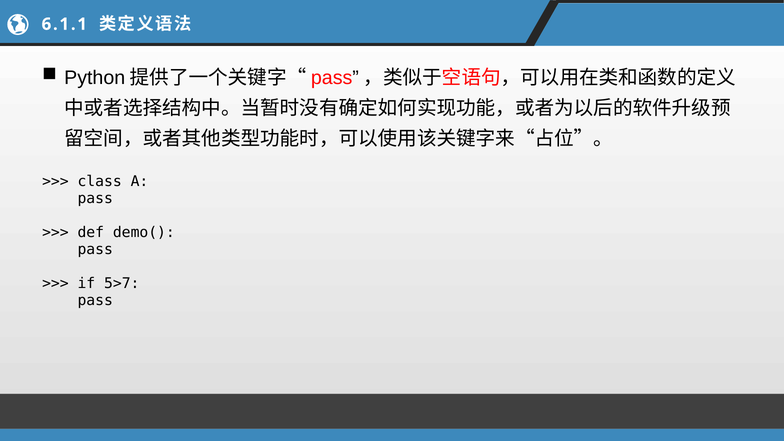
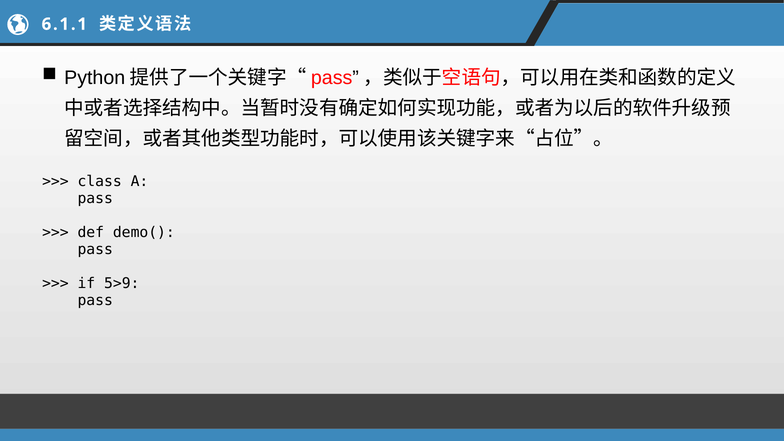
5>7: 5>7 -> 5>9 (122, 283)
